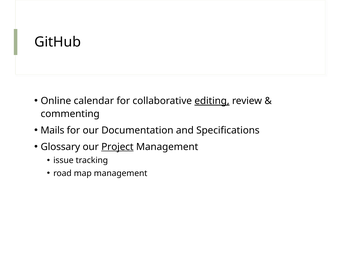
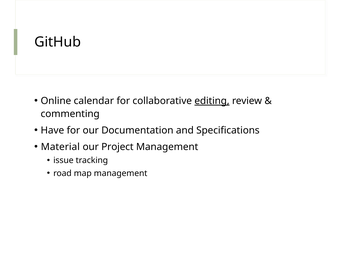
Mails: Mails -> Have (52, 131)
Glossary: Glossary -> Material (60, 147)
Project underline: present -> none (117, 147)
